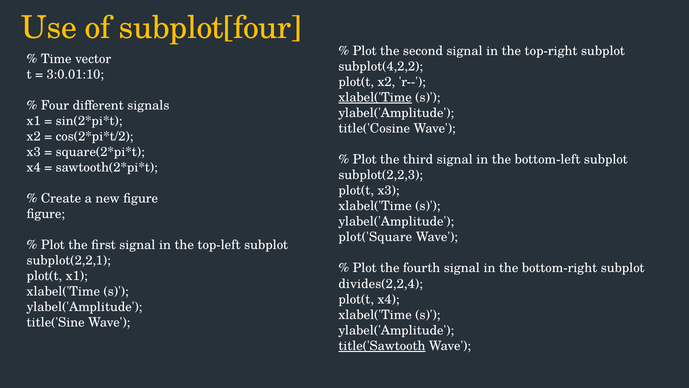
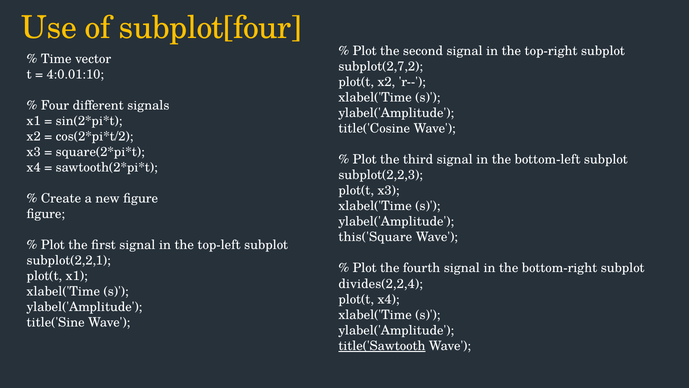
subplot(4,2,2: subplot(4,2,2 -> subplot(2,7,2 (381, 66)
3:0.01:10: 3:0.01:10 -> 4:0.01:10 (75, 74)
xlabel('Time underline: present -> none (375, 97)
plot('Square: plot('Square -> this('Square (375, 237)
